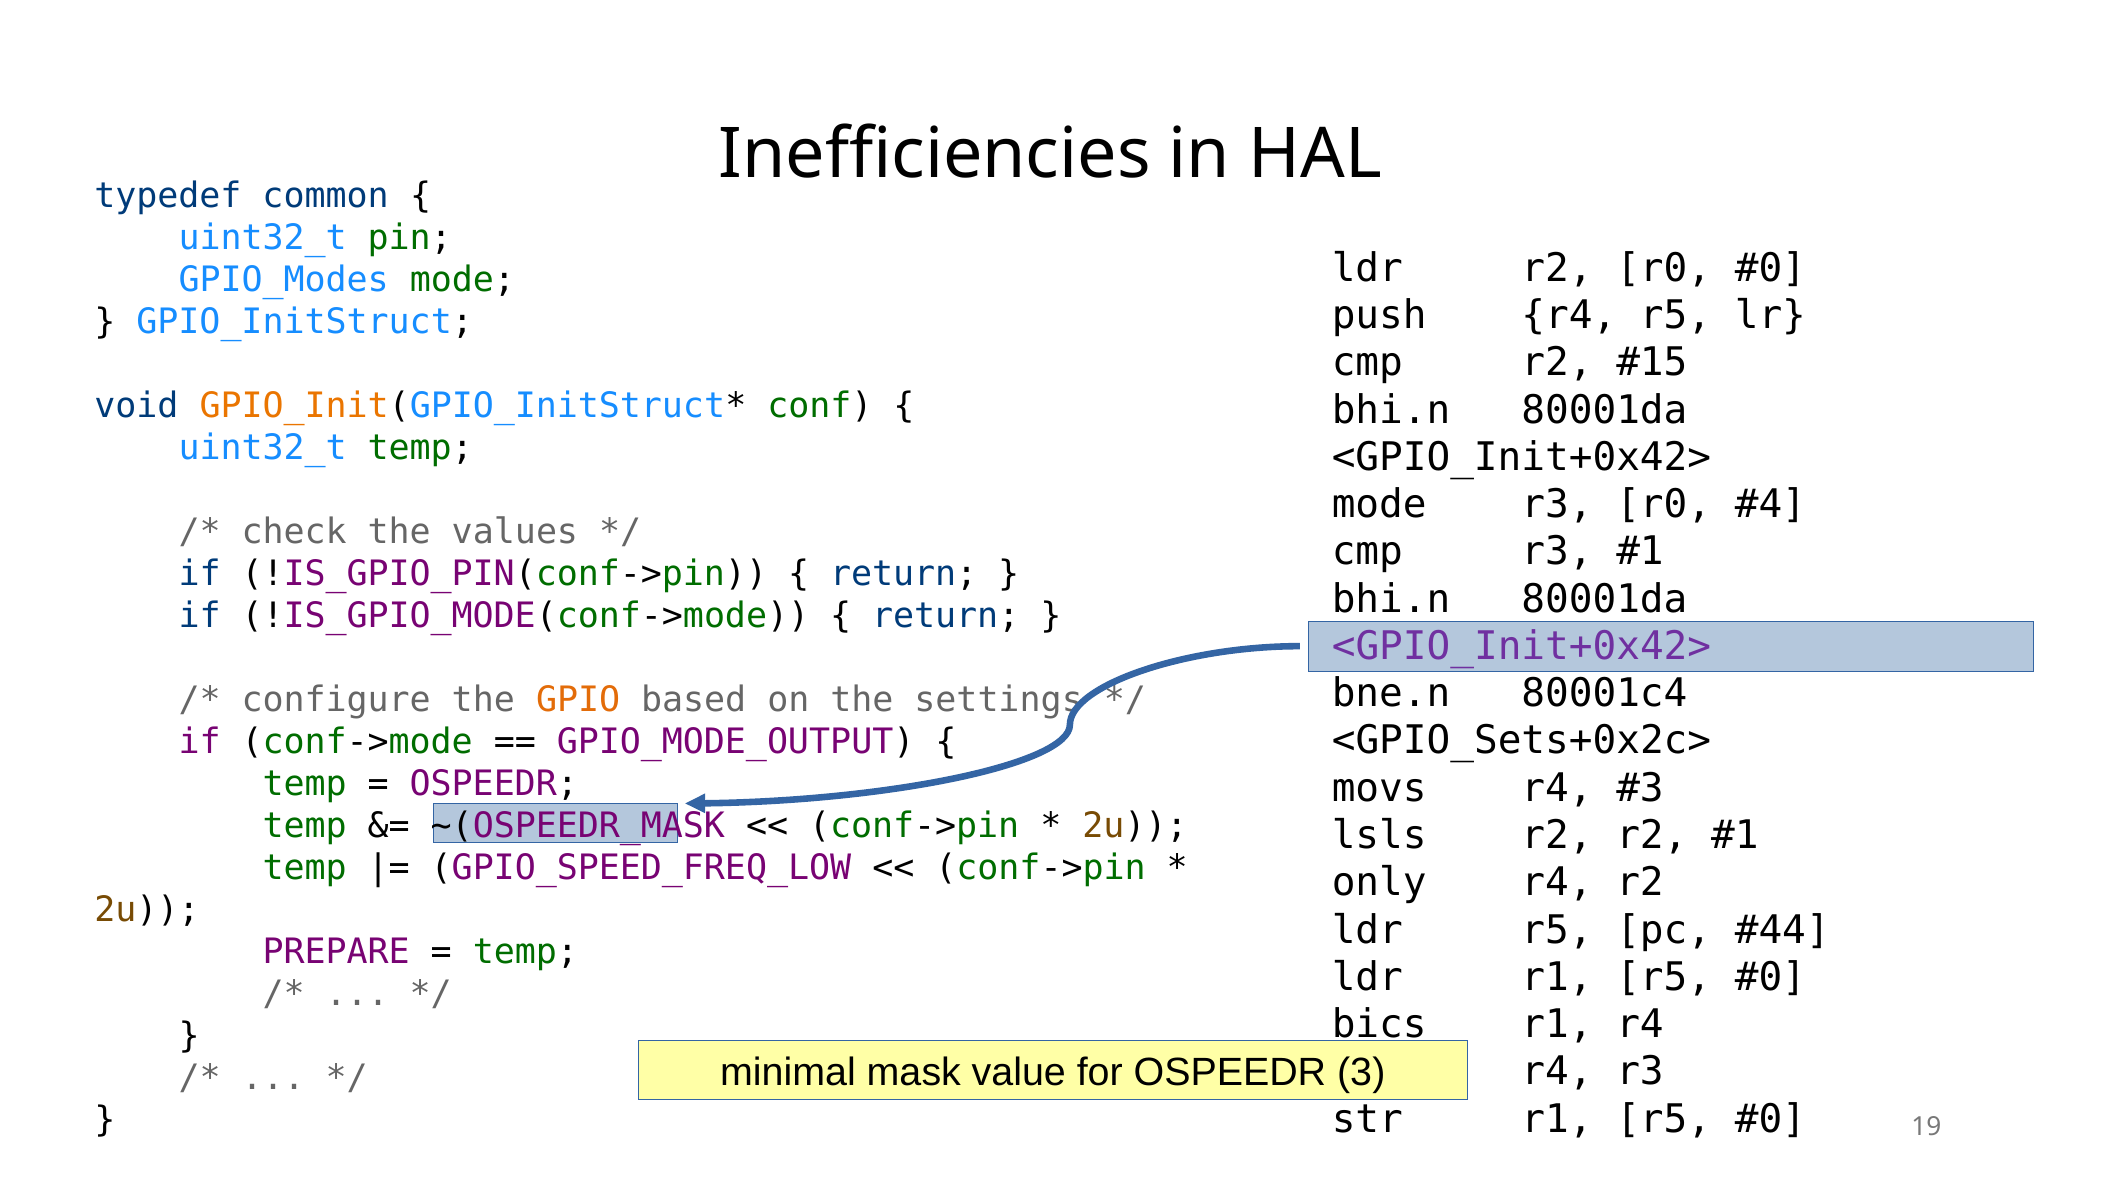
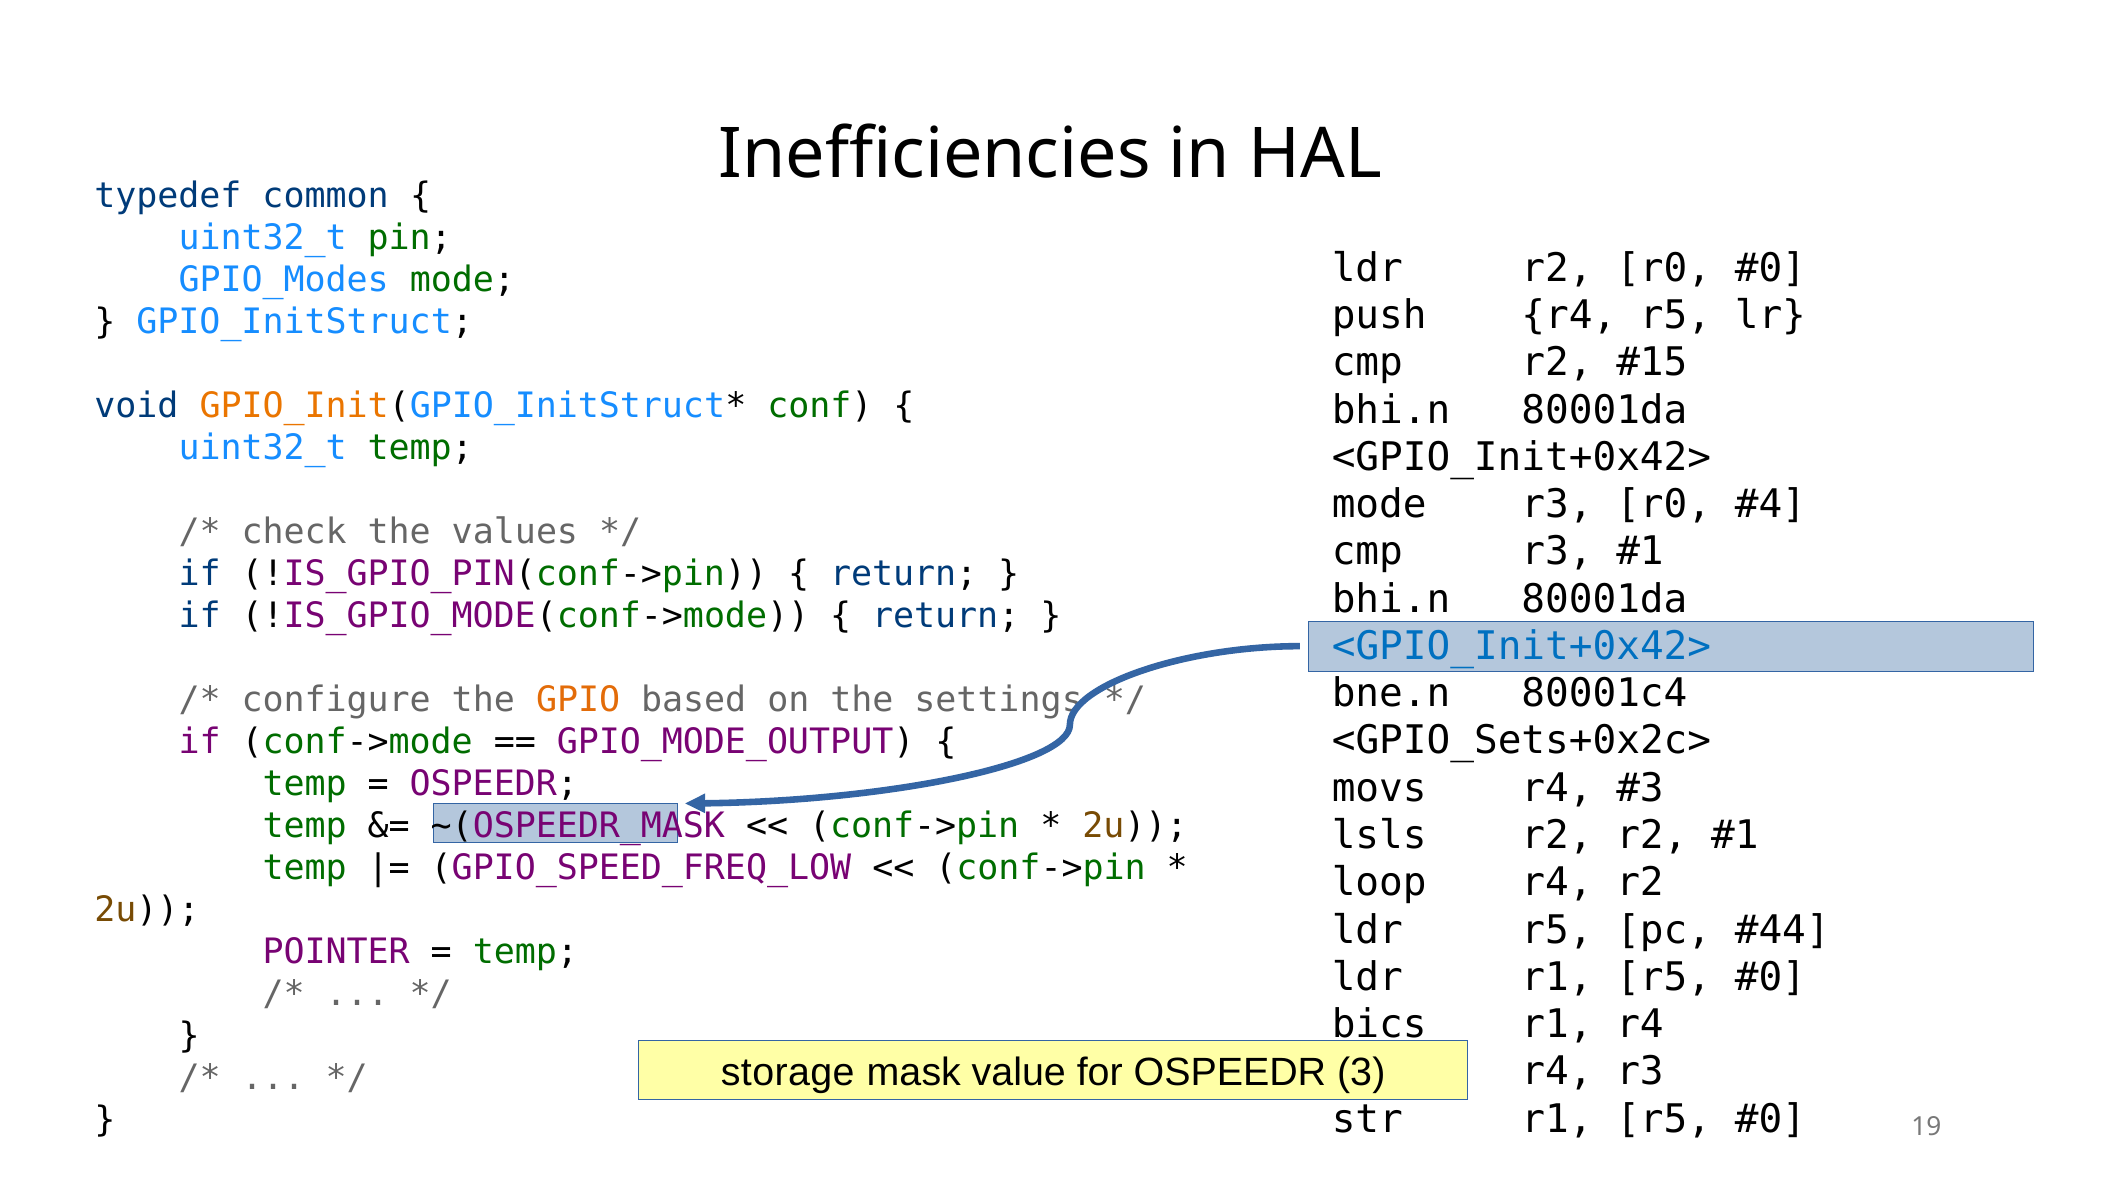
<GPIO_Init+0x42> colour: purple -> blue (1521, 647)
only: only -> loop (1379, 883)
PREPARE: PREPARE -> POINTER (336, 952)
minimal: minimal -> storage (788, 1073)
